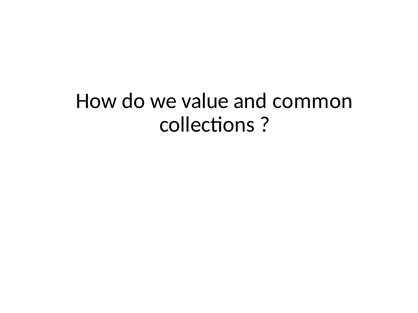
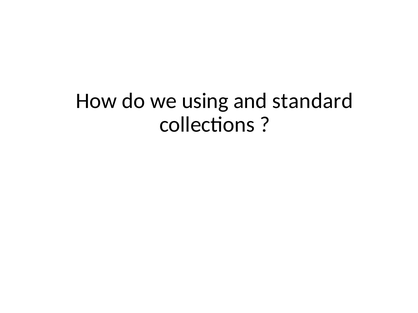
value: value -> using (205, 101)
common: common -> standard (313, 101)
